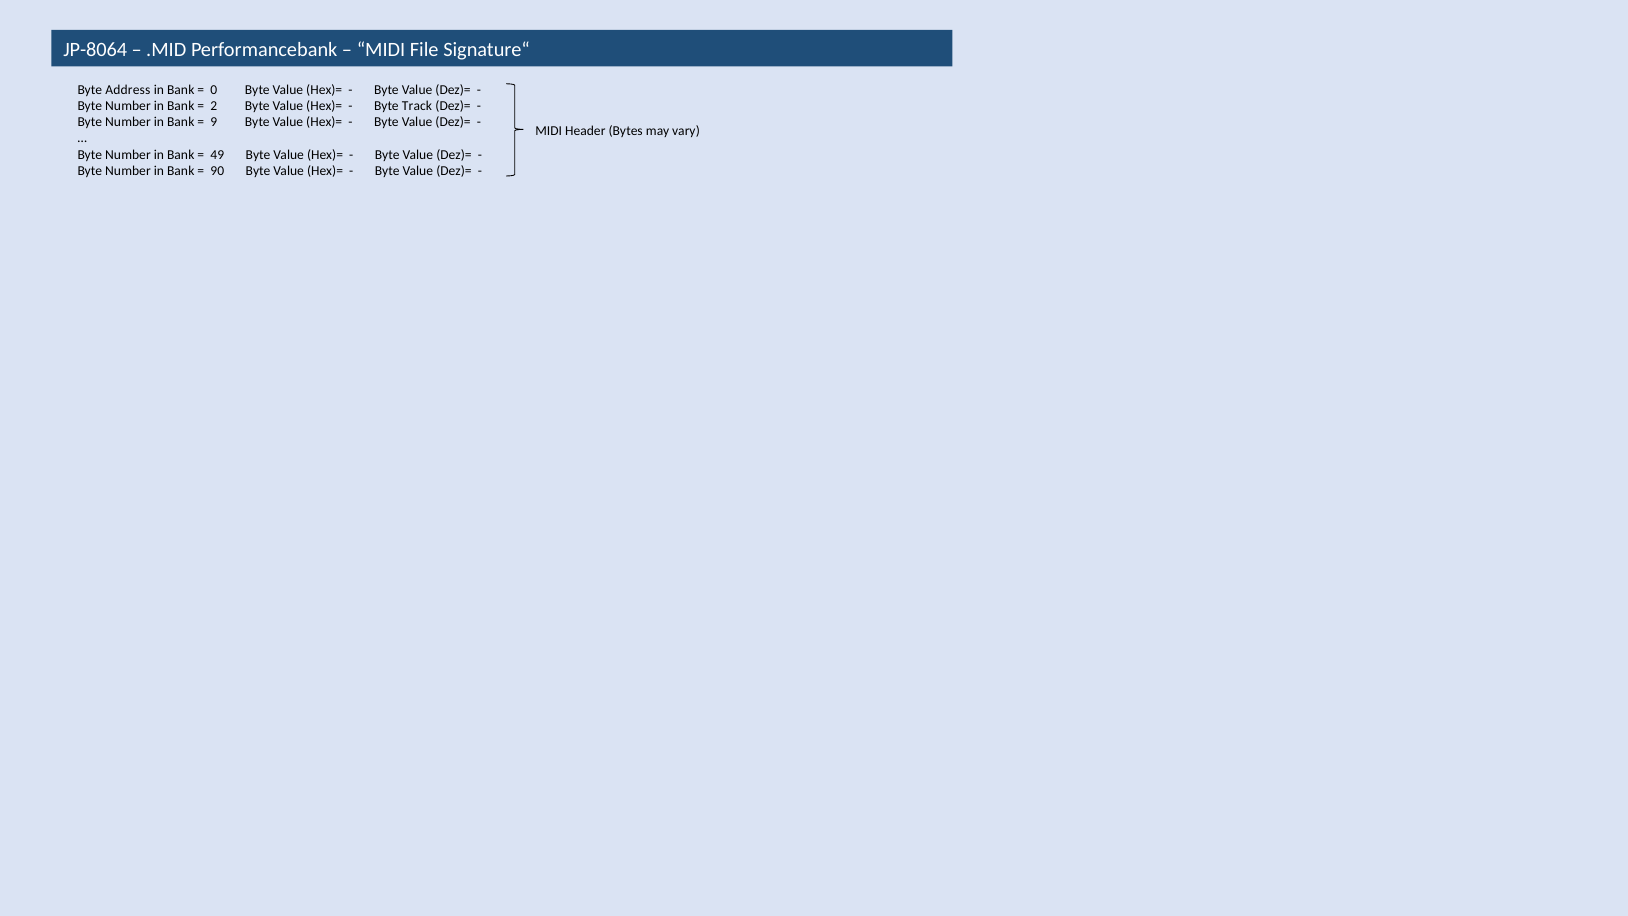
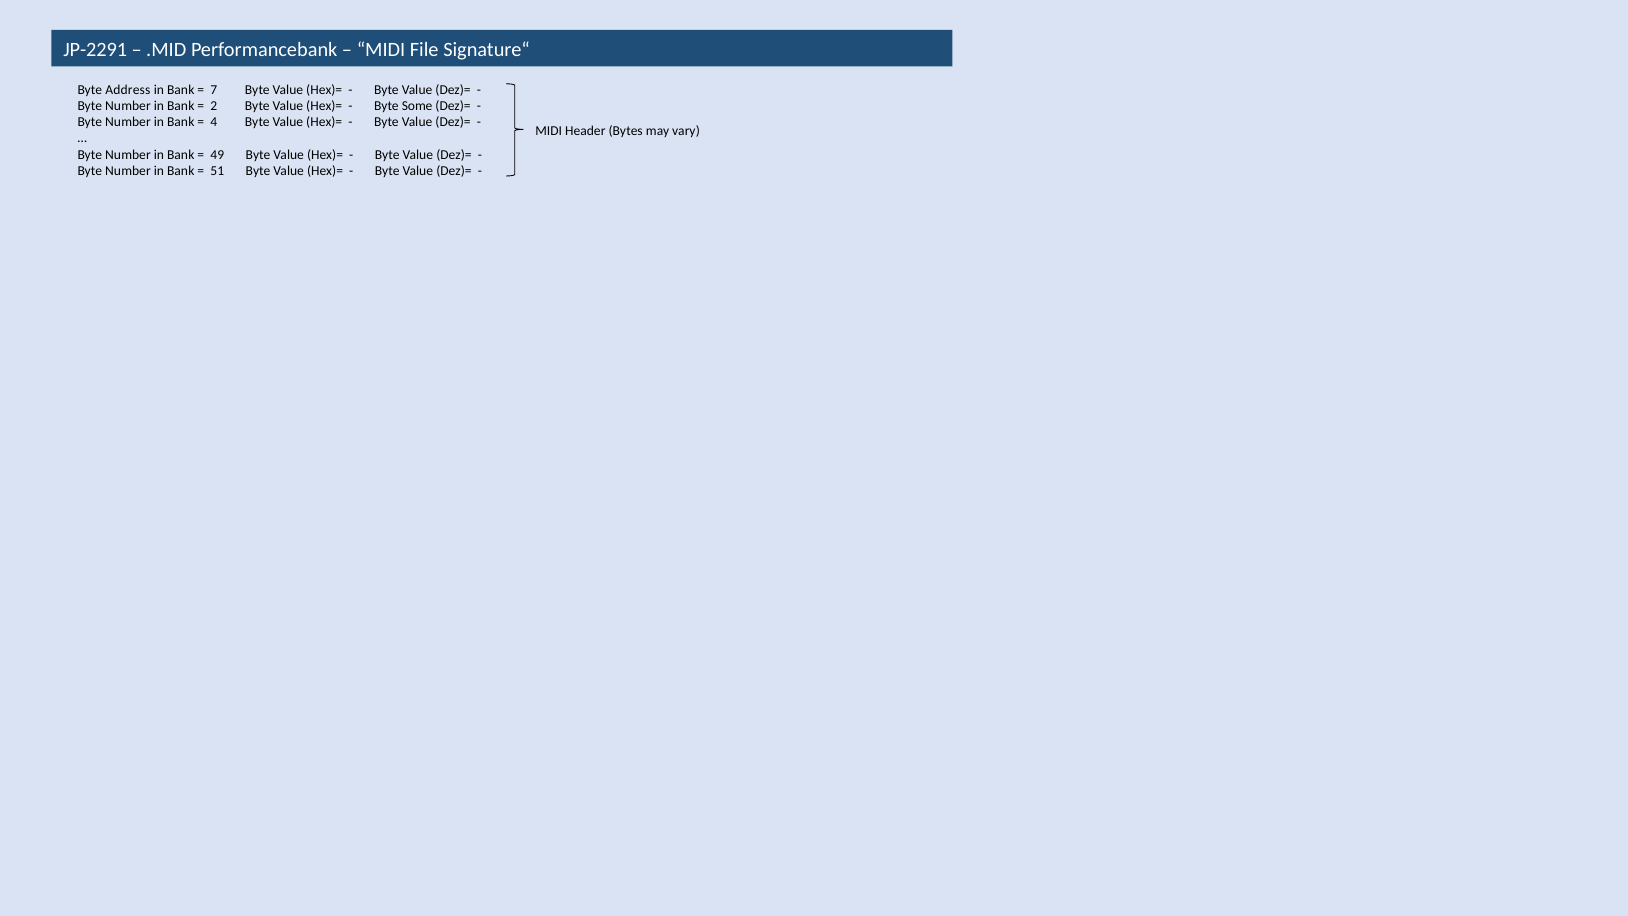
JP-8064: JP-8064 -> JP-2291 (95, 50)
0: 0 -> 7 (214, 90)
Track: Track -> Some (417, 106)
9: 9 -> 4 (214, 122)
90: 90 -> 51 (217, 171)
